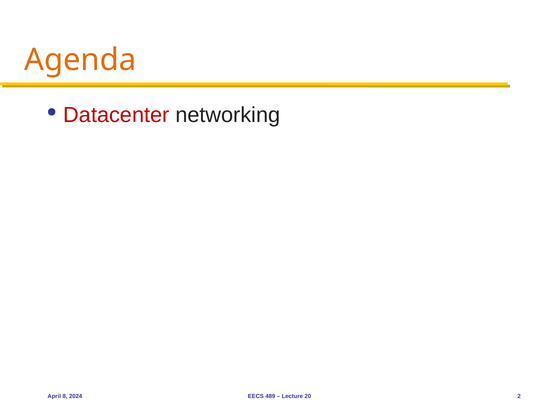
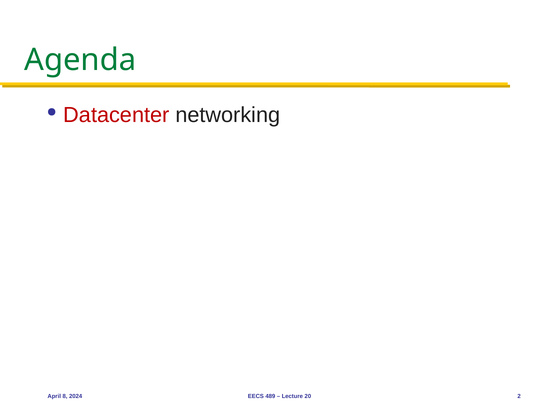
Agenda colour: orange -> green (80, 60)
